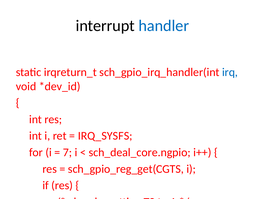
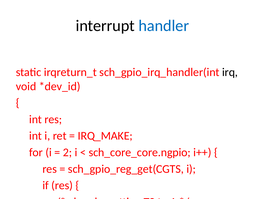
irq colour: blue -> black (230, 72)
IRQ_SYSFS: IRQ_SYSFS -> IRQ_MAKE (105, 136)
7: 7 -> 2 (67, 152)
sch_deal_core.ngpio: sch_deal_core.ngpio -> sch_core_core.ngpio (140, 152)
